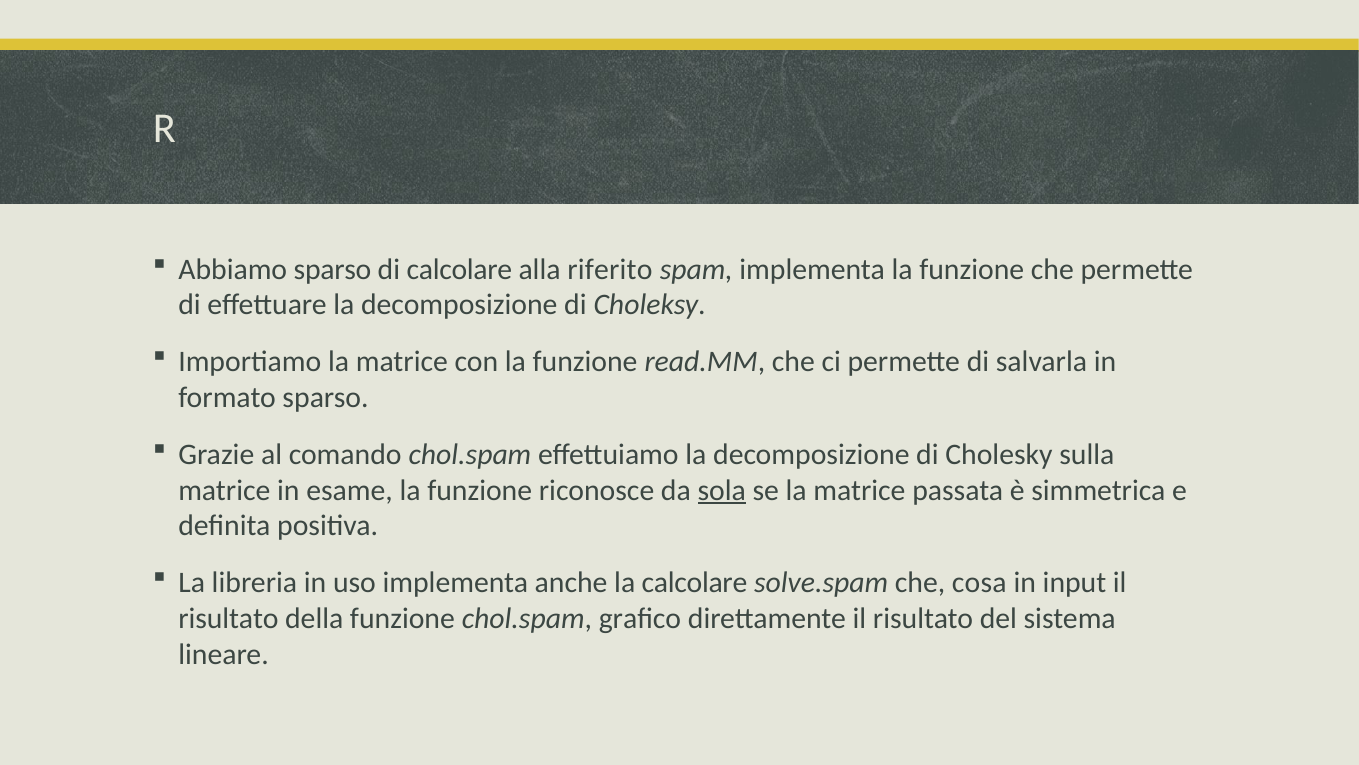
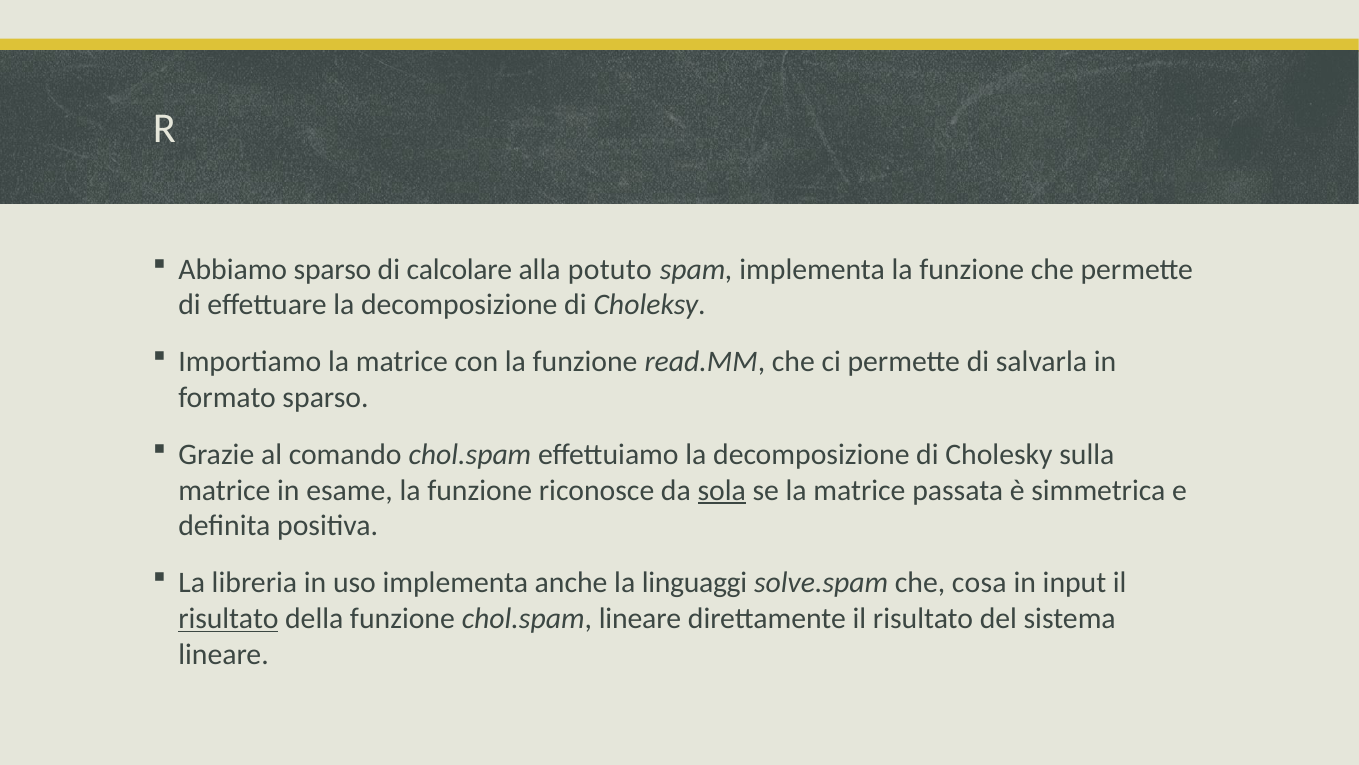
riferito: riferito -> potuto (610, 269)
la calcolare: calcolare -> linguaggi (694, 583)
risultato underline: none -> present (228, 618)
chol.spam graﬁco: graﬁco -> lineare (640, 618)
